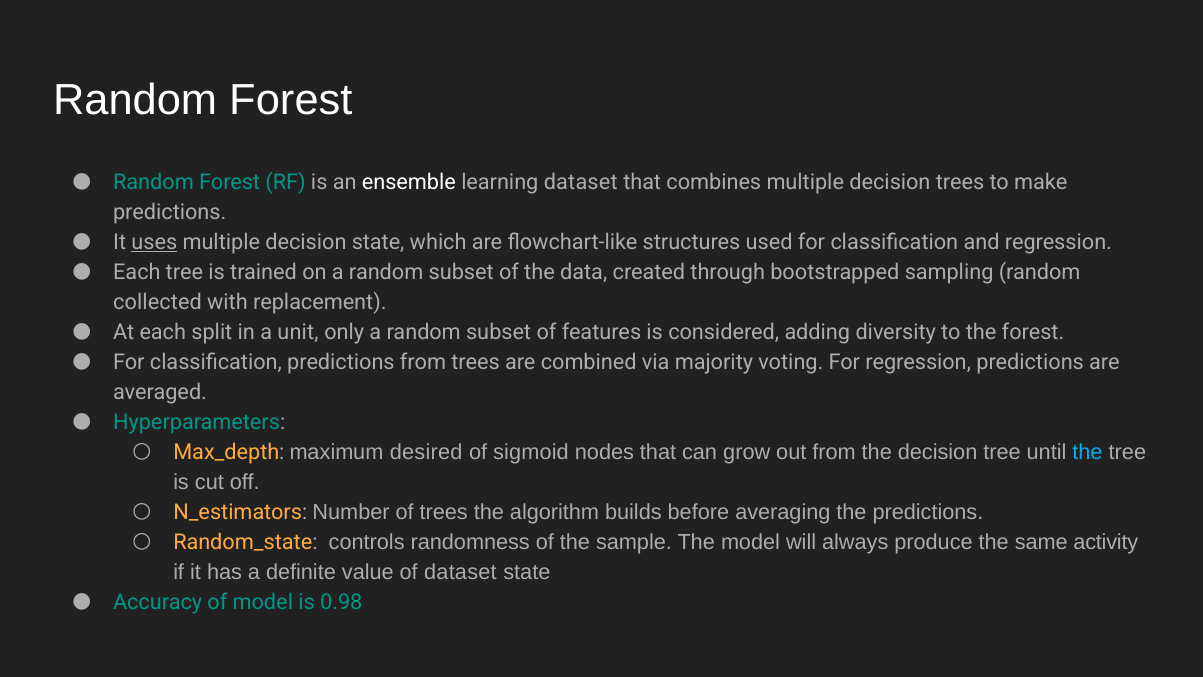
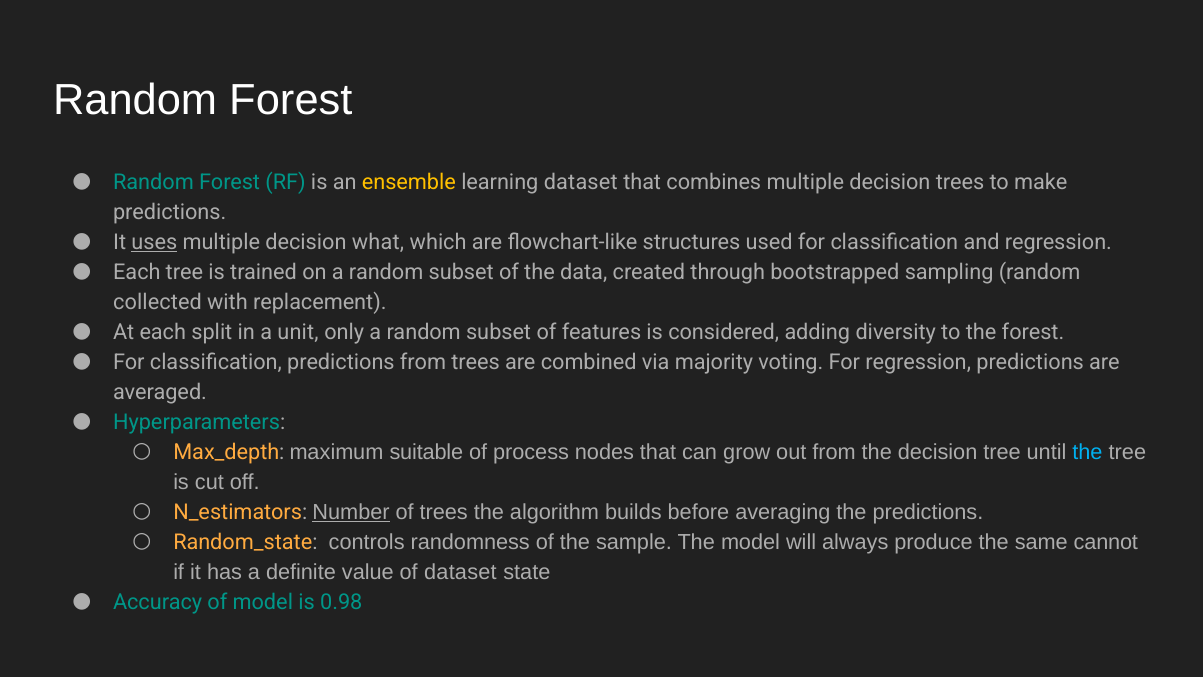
ensemble colour: white -> yellow (409, 182)
decision state: state -> what (378, 242)
desired: desired -> suitable (426, 452)
sigmoid: sigmoid -> process (531, 452)
Number underline: none -> present (351, 512)
activity: activity -> cannot (1106, 542)
